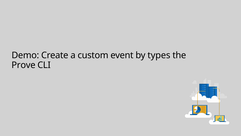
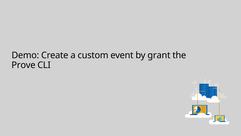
types: types -> grant (159, 55)
